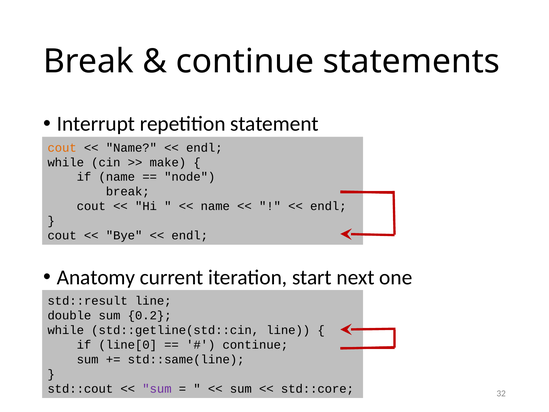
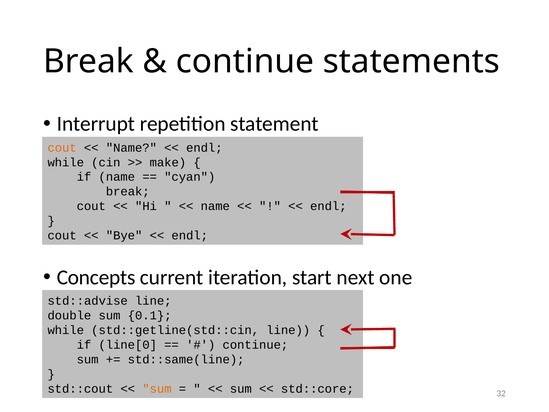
node: node -> cyan (190, 177)
Anatomy: Anatomy -> Concepts (96, 277)
std::result: std::result -> std::advise (88, 301)
0.2: 0.2 -> 0.1 (150, 315)
sum colour: purple -> orange (157, 389)
